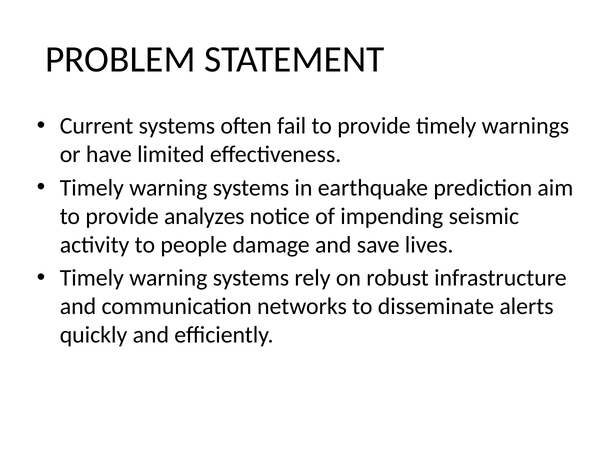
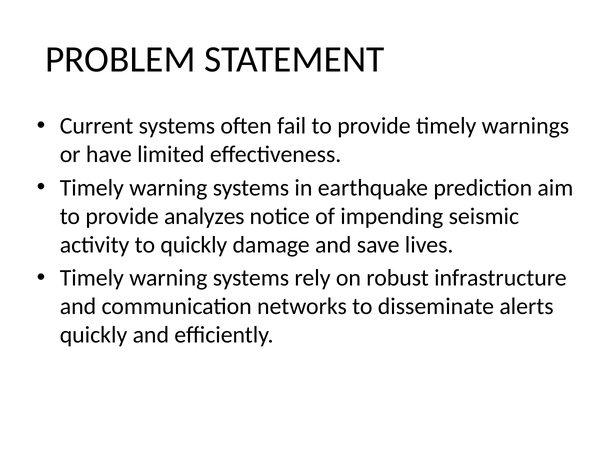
to people: people -> quickly (194, 245)
